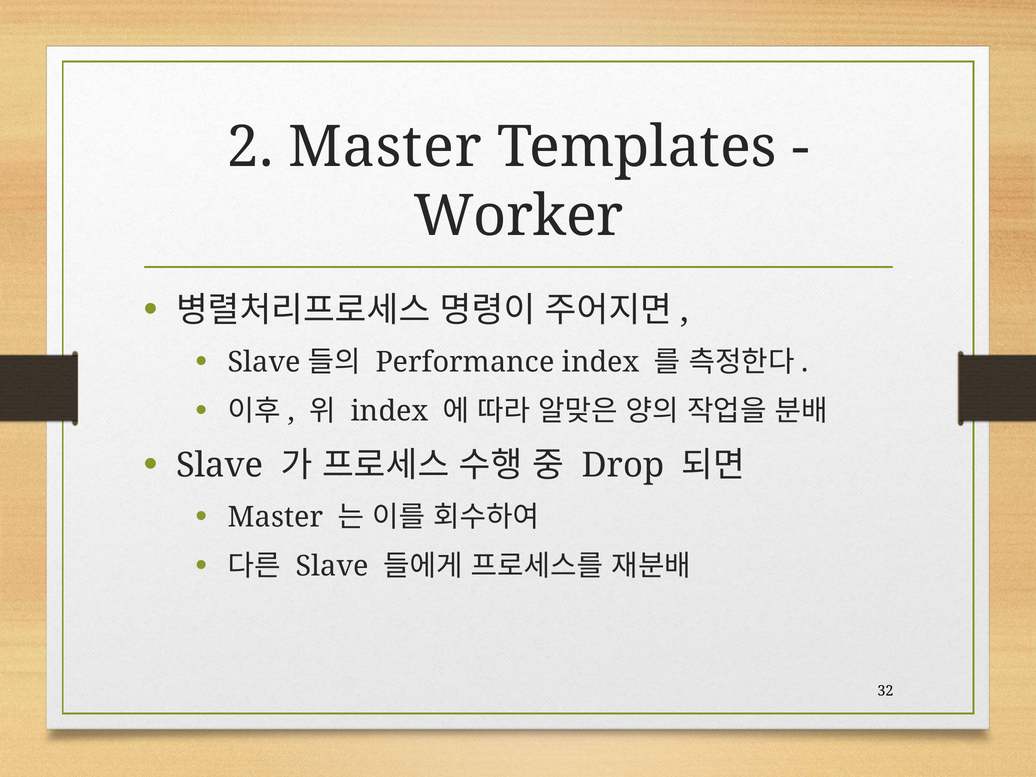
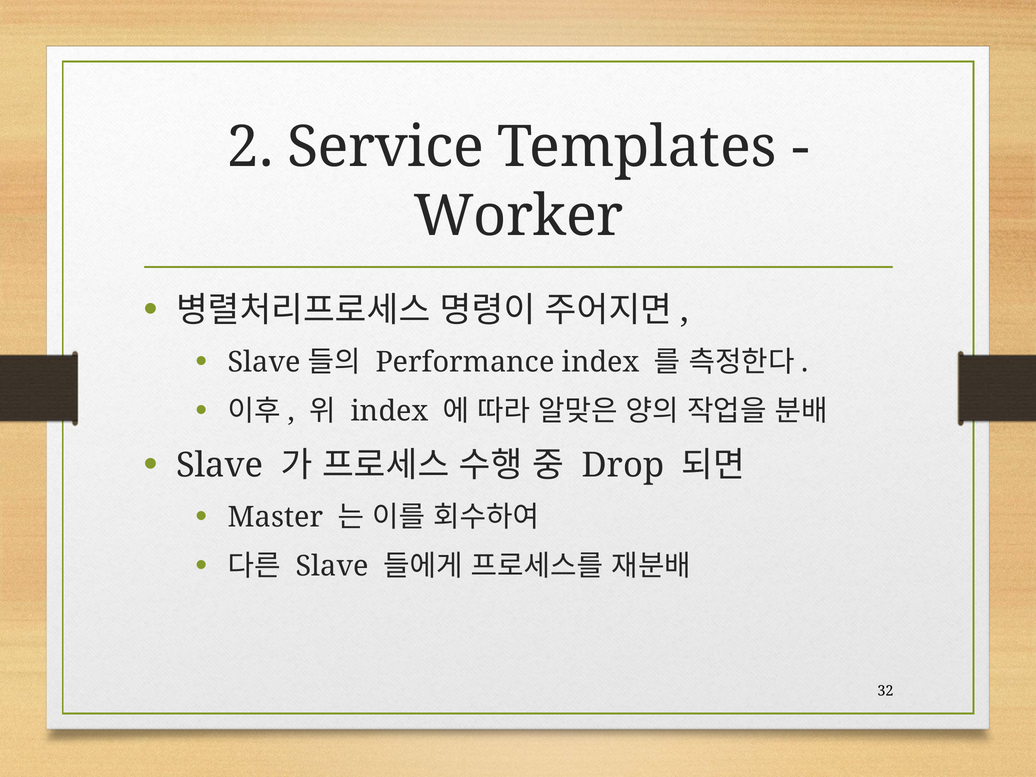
2 Master: Master -> Service (386, 147)
